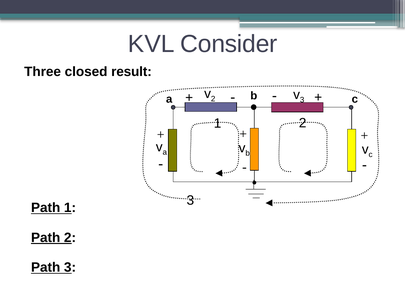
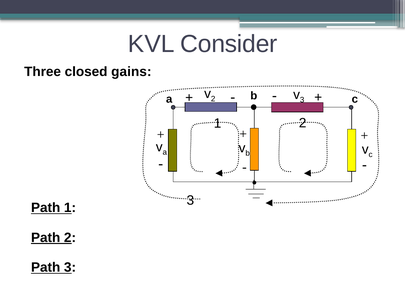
result: result -> gains (131, 72)
